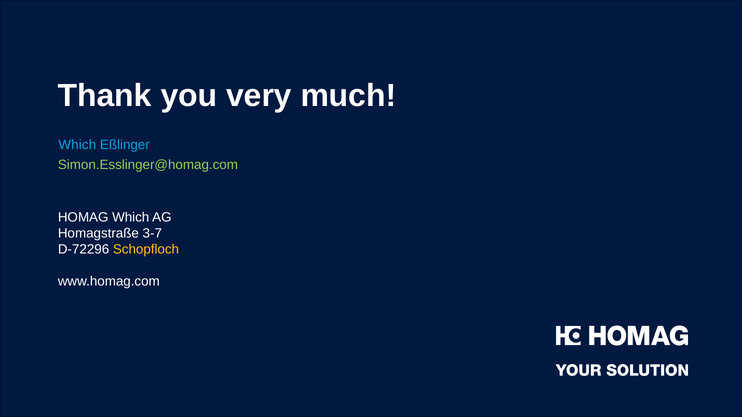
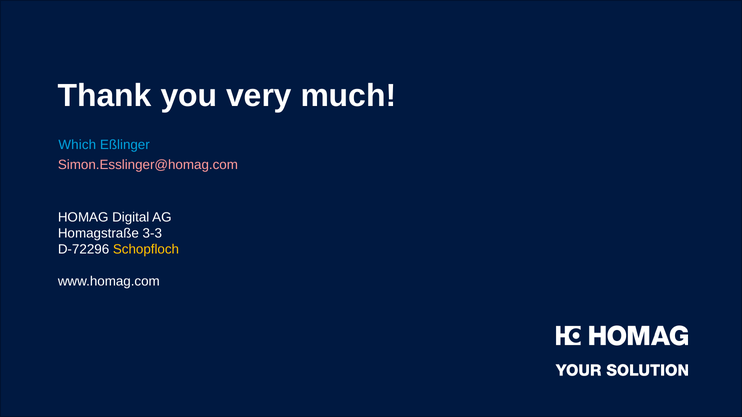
Simon.Esslinger@homag.com colour: light green -> pink (148, 165)
Which: Which -> Digital (131, 218)
3-7: 3-7 -> 3-3 (152, 234)
